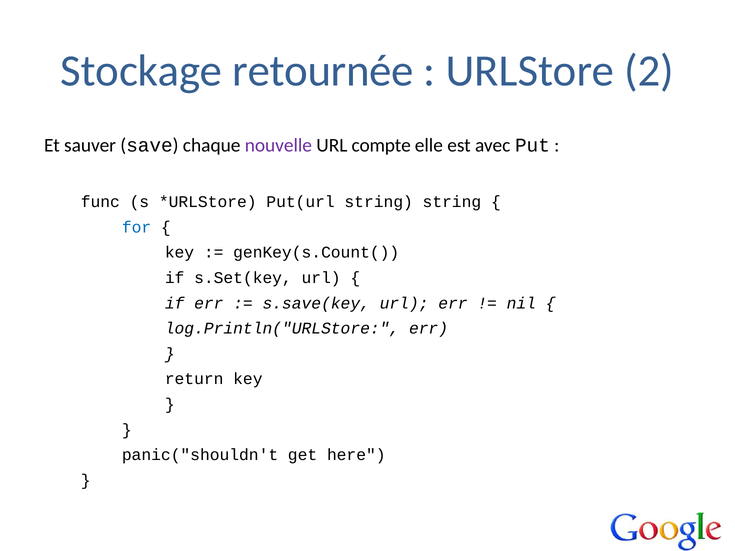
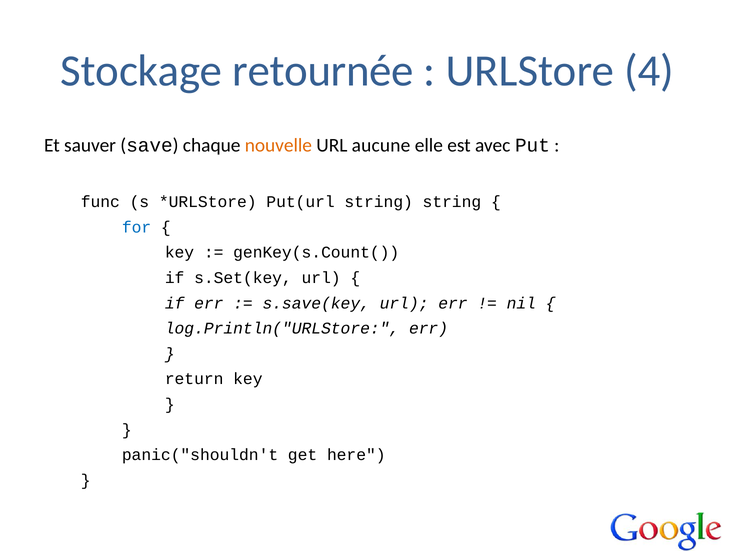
2: 2 -> 4 (649, 71)
nouvelle colour: purple -> orange (278, 145)
compte: compte -> aucune (381, 145)
